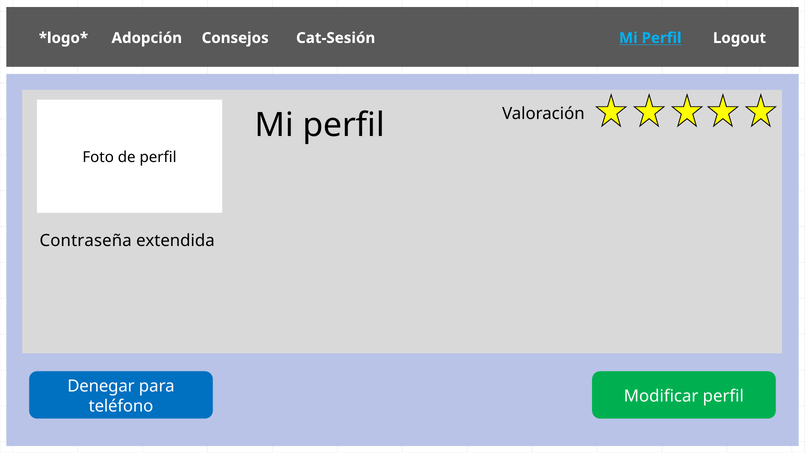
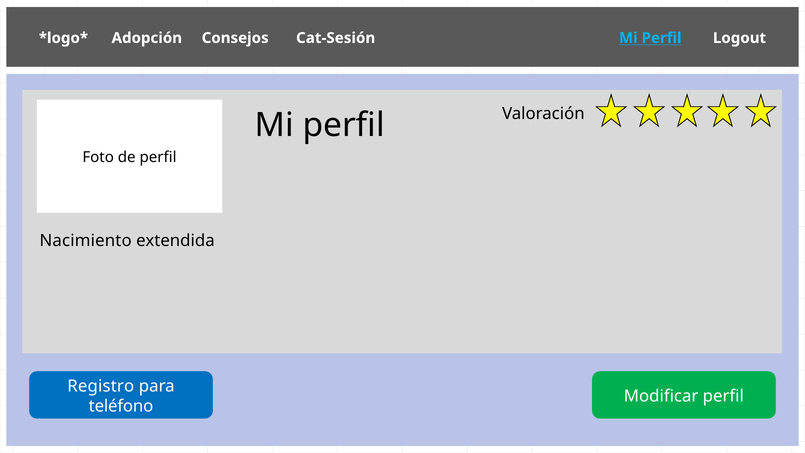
Contraseña: Contraseña -> Nacimiento (86, 241)
Denegar: Denegar -> Registro (101, 386)
